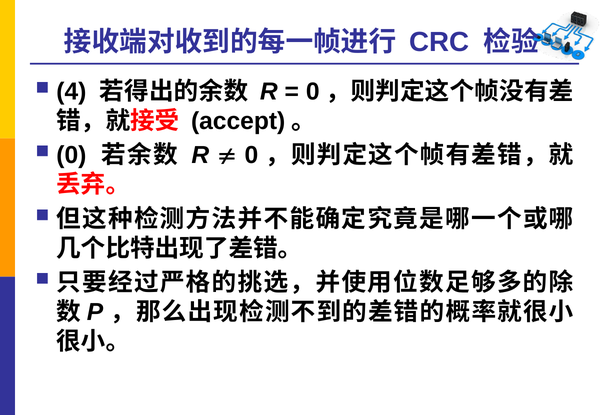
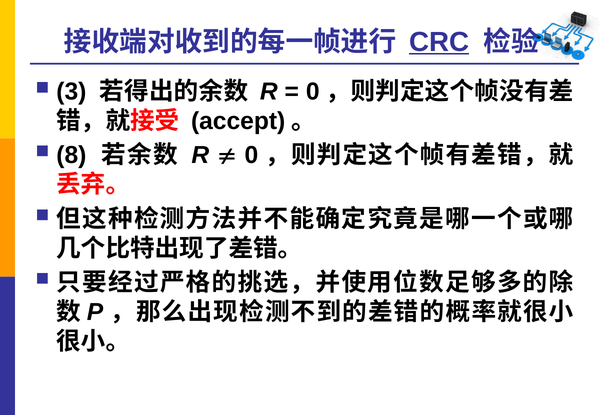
CRC underline: none -> present (439, 42)
4: 4 -> 3 (71, 92)
0: 0 -> 8 (71, 155)
